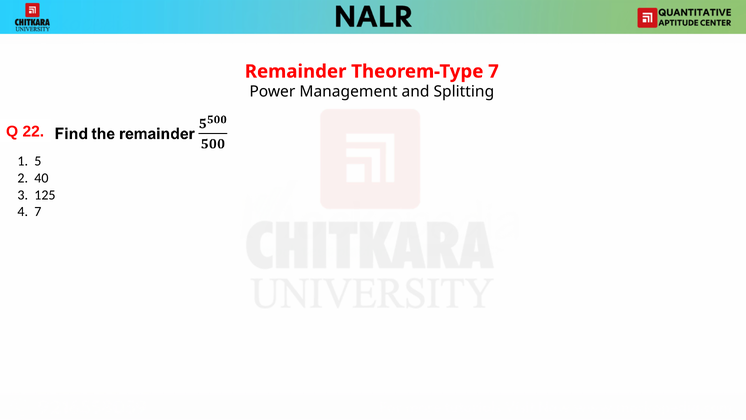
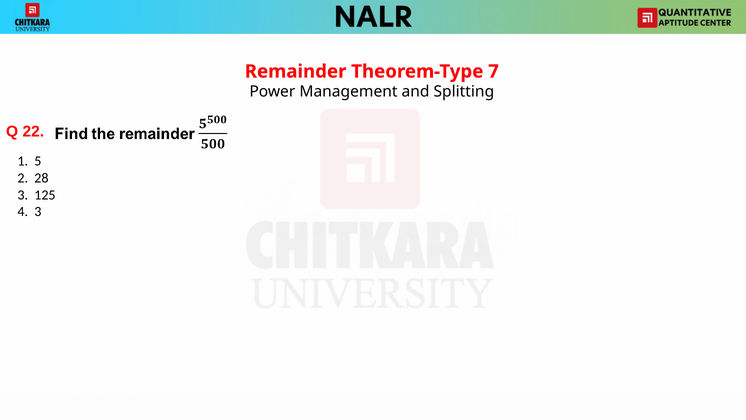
40: 40 -> 28 (41, 178)
4 7: 7 -> 3 (38, 212)
